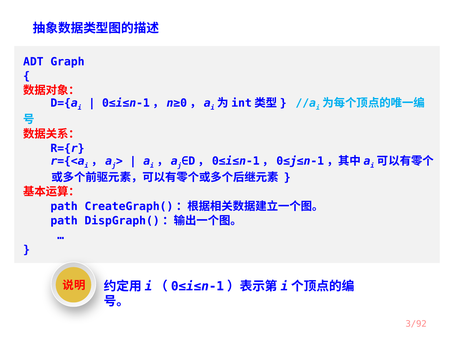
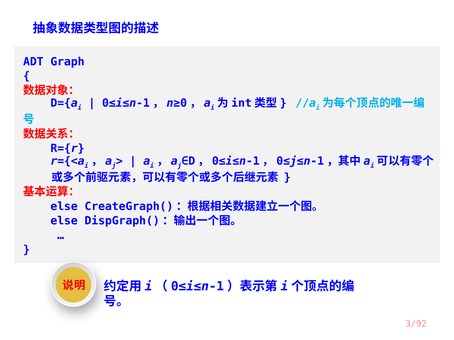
path: path -> else (64, 207)
path: path -> else (64, 221)
